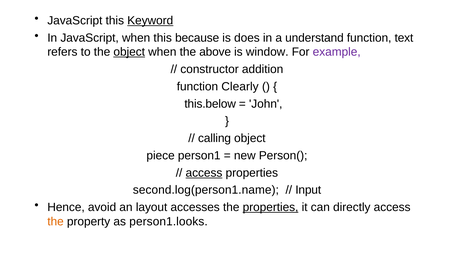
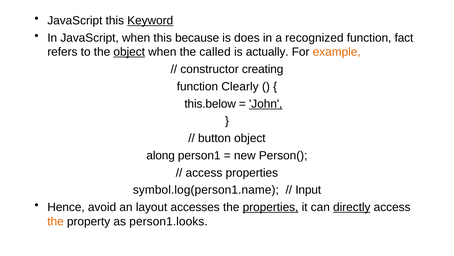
understand: understand -> recognized (314, 38)
text: text -> fact (404, 38)
above: above -> called (215, 52)
window: window -> actually (267, 52)
example colour: purple -> orange (337, 52)
addition: addition -> creating (263, 69)
John underline: none -> present (266, 104)
calling: calling -> button (214, 138)
piece: piece -> along (161, 155)
access underline: present -> none (204, 172)
second.log(person1.name: second.log(person1.name -> symbol.log(person1.name (206, 190)
directly underline: none -> present (352, 207)
